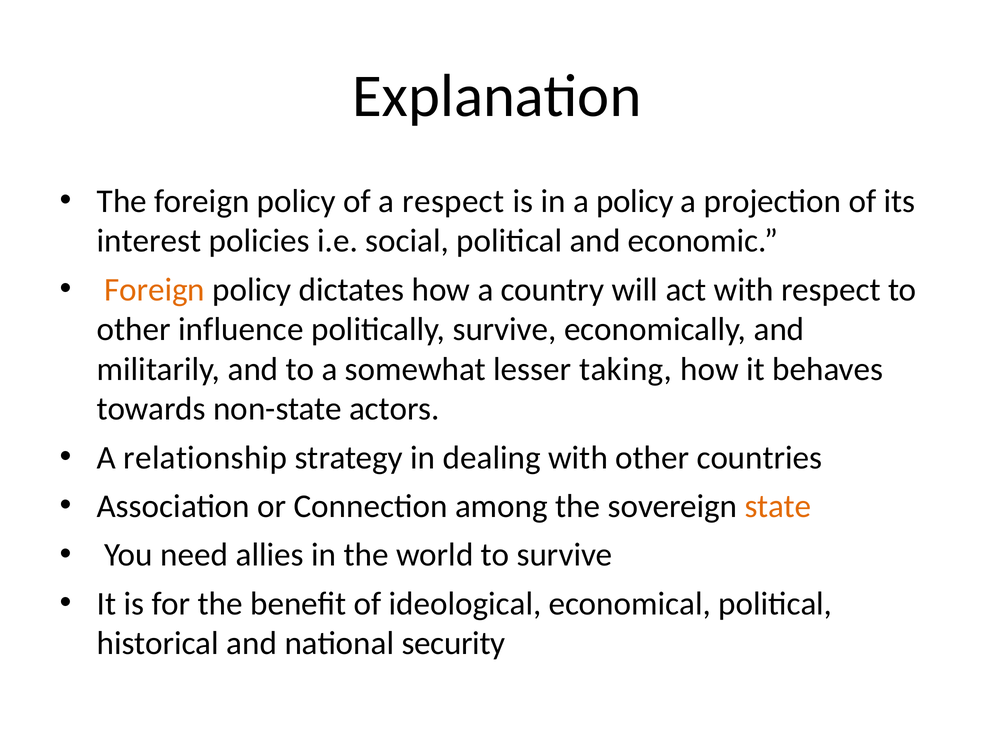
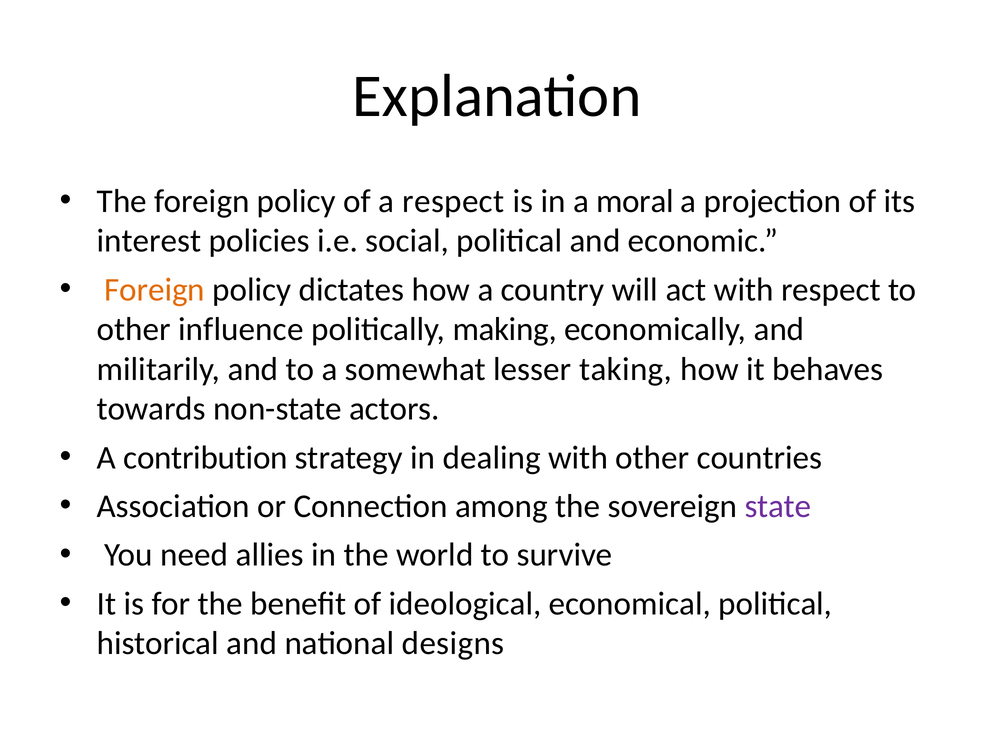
a policy: policy -> moral (635, 201)
politically survive: survive -> making (505, 329)
relationship: relationship -> contribution (206, 457)
state colour: orange -> purple (778, 506)
security: security -> designs (453, 643)
